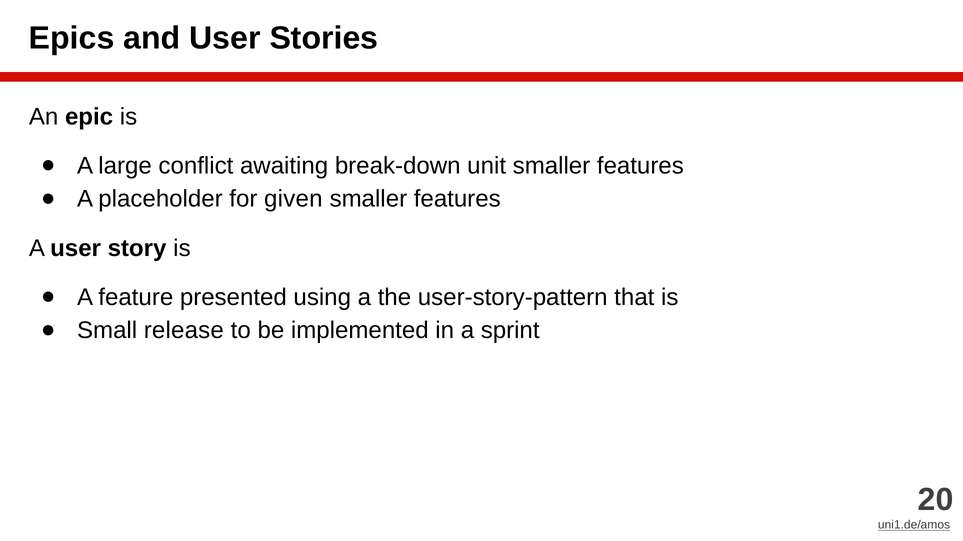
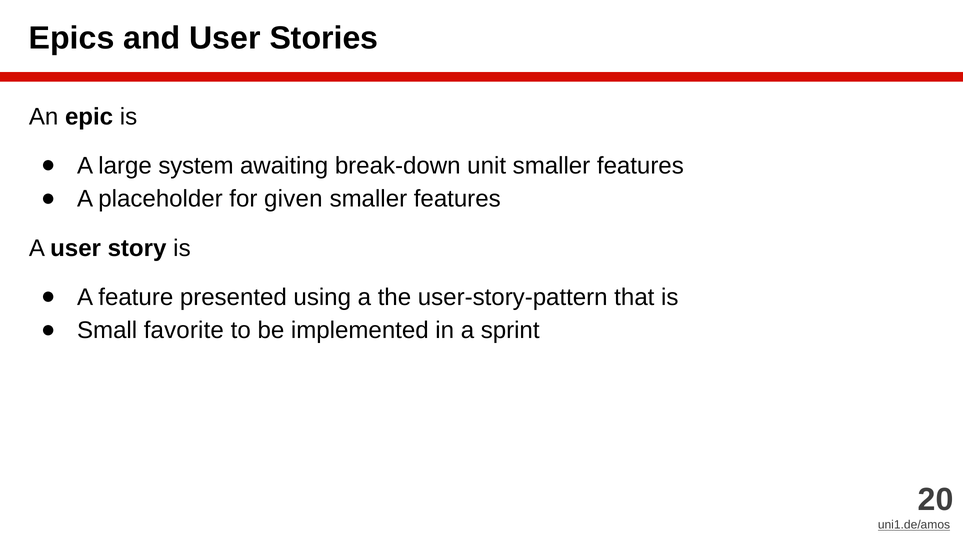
conflict: conflict -> system (196, 166)
release: release -> favorite (184, 331)
